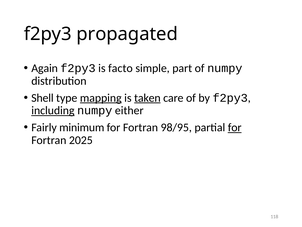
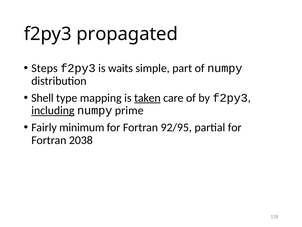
Again: Again -> Steps (45, 68)
facto: facto -> waits (121, 68)
mapping underline: present -> none (101, 98)
either: either -> prime (129, 110)
98/95: 98/95 -> 92/95 (176, 127)
for underline: present -> none (235, 127)
2025: 2025 -> 2038 (81, 140)
